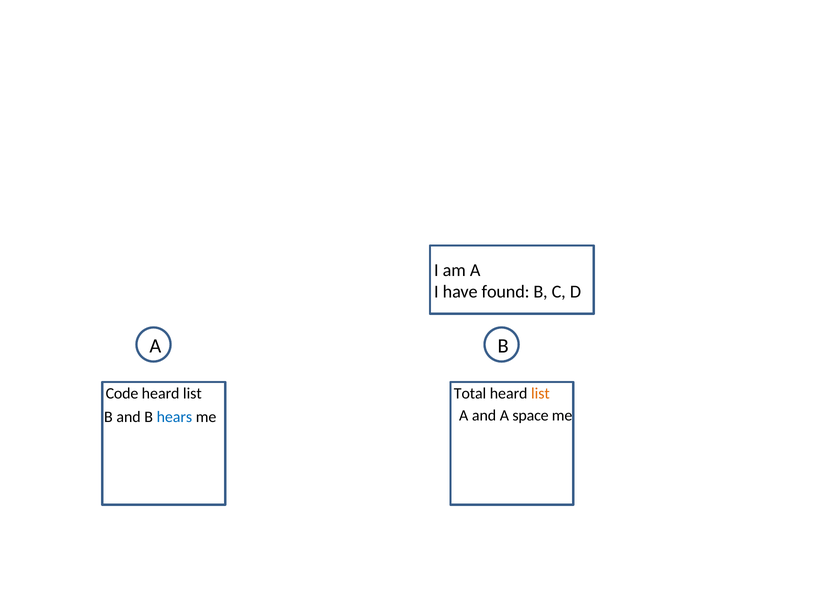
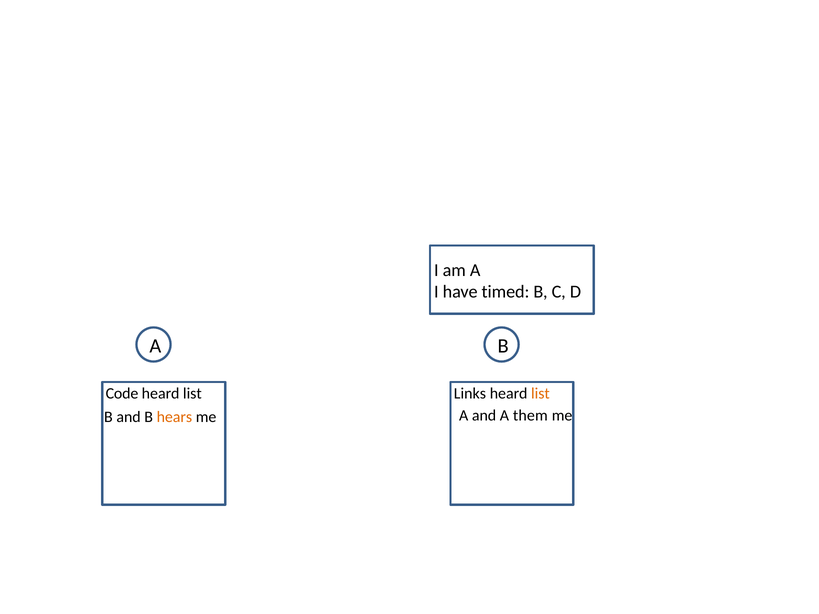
found: found -> timed (506, 292)
Total: Total -> Links (470, 394)
space: space -> them (530, 416)
hears colour: blue -> orange (174, 417)
